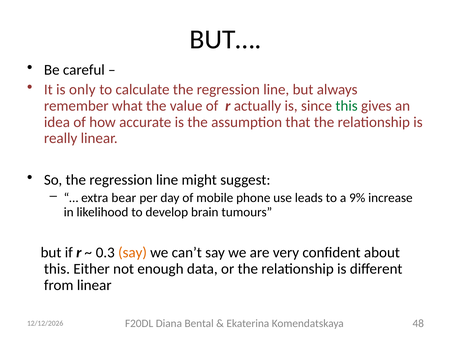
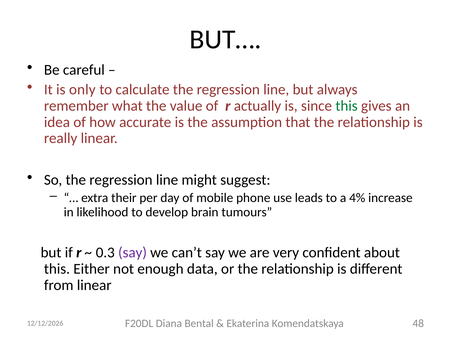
bear: bear -> their (124, 198)
9%: 9% -> 4% (357, 198)
say colour: orange -> purple (133, 253)
